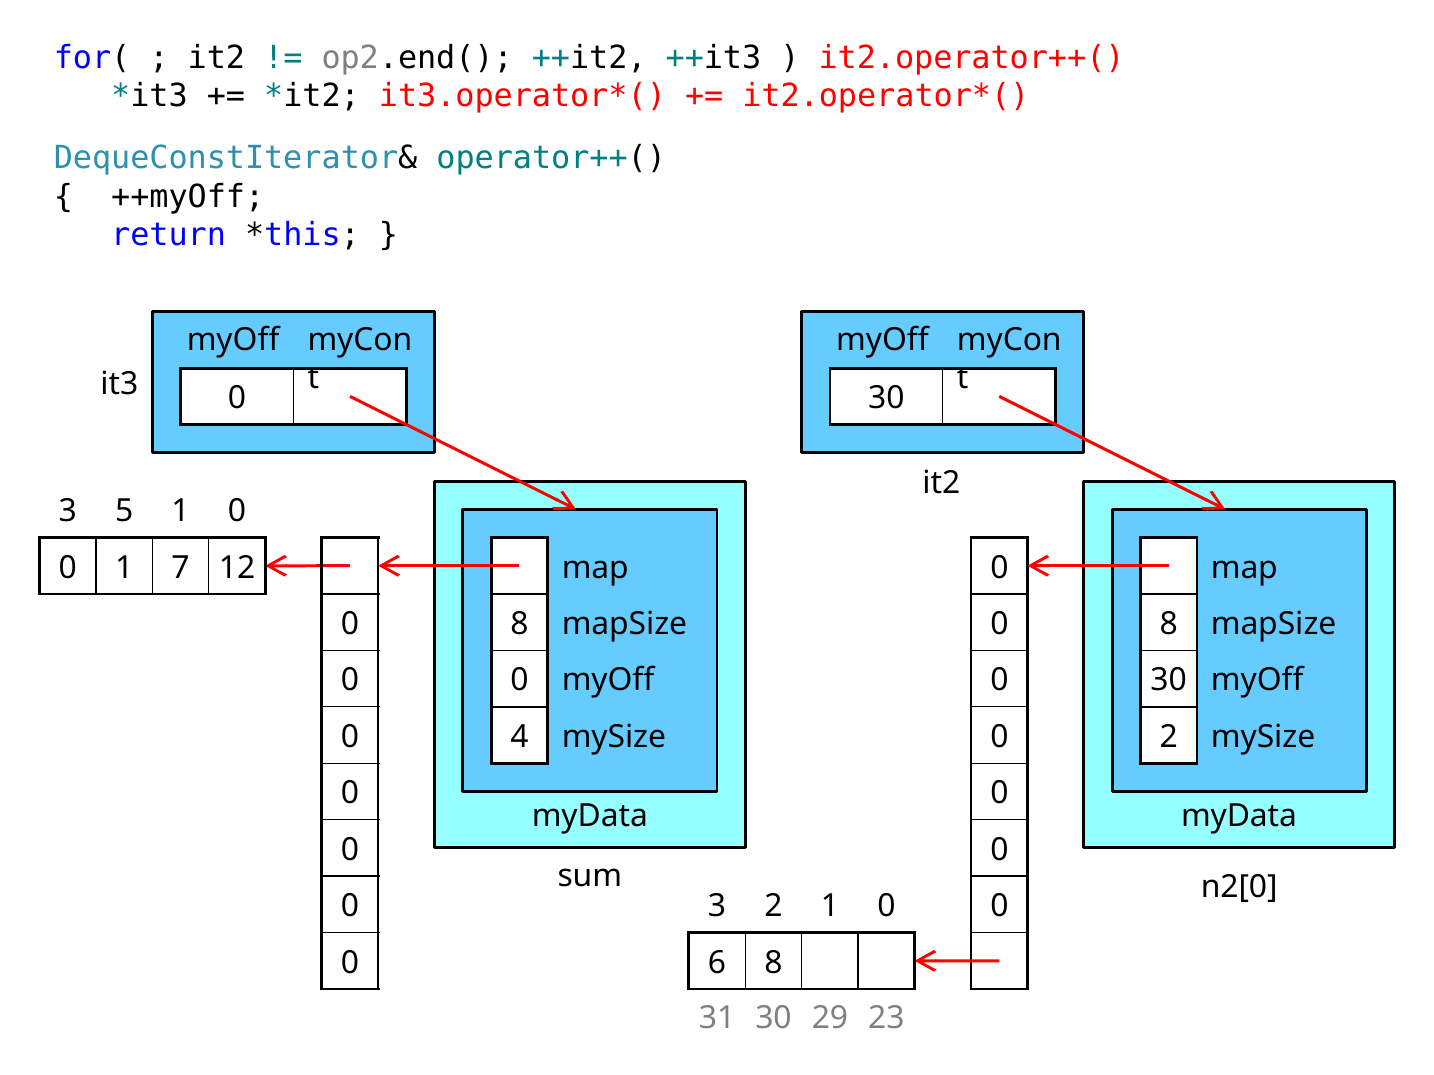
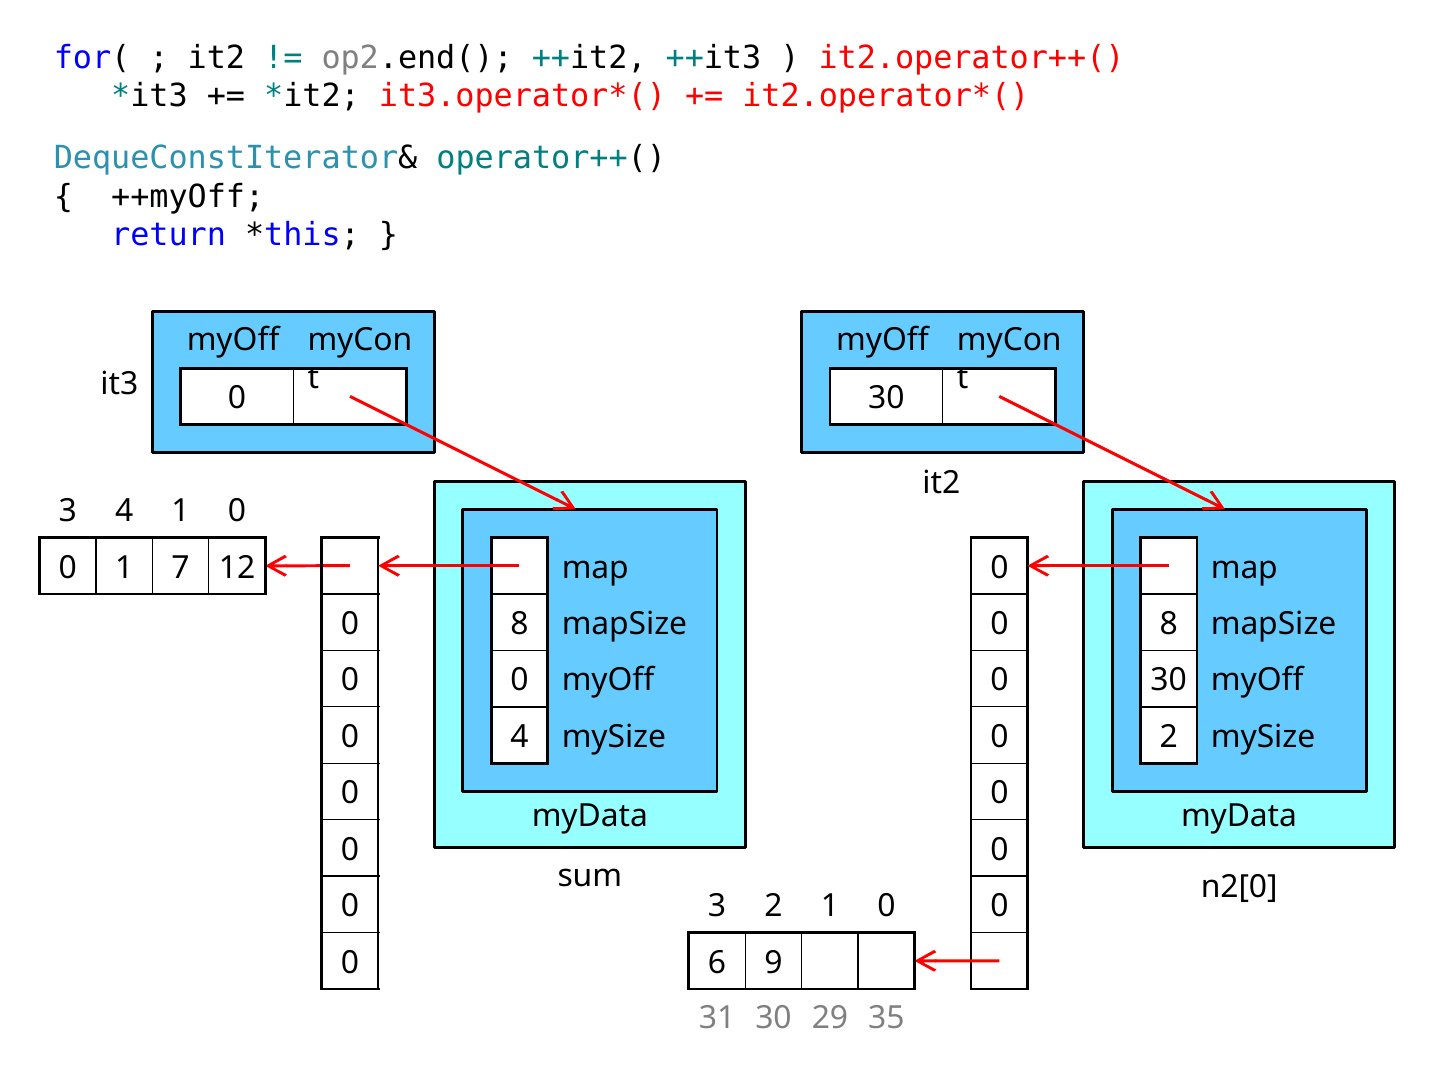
3 5: 5 -> 4 (124, 511)
6 8: 8 -> 9 (773, 963)
23: 23 -> 35 (886, 1018)
